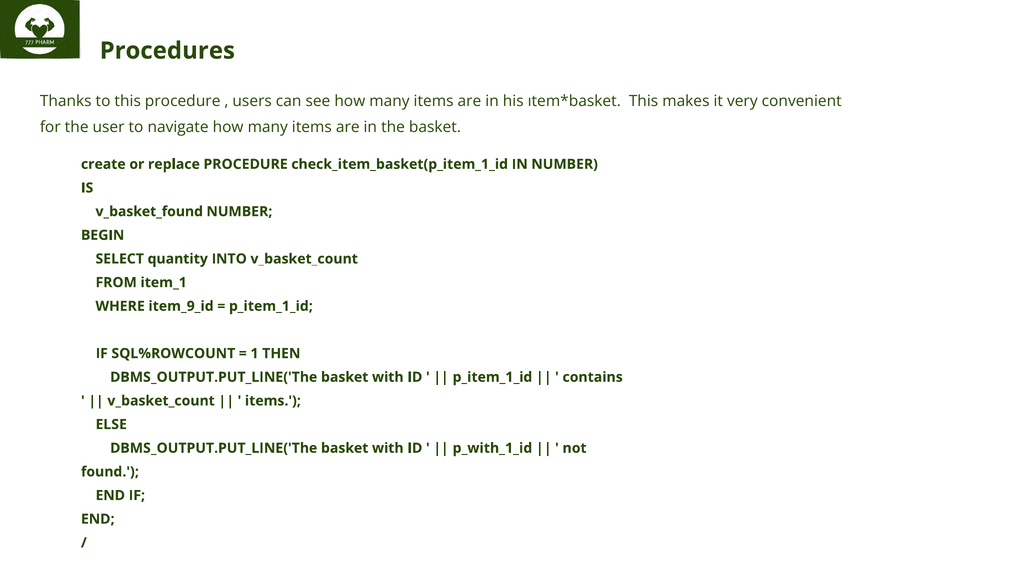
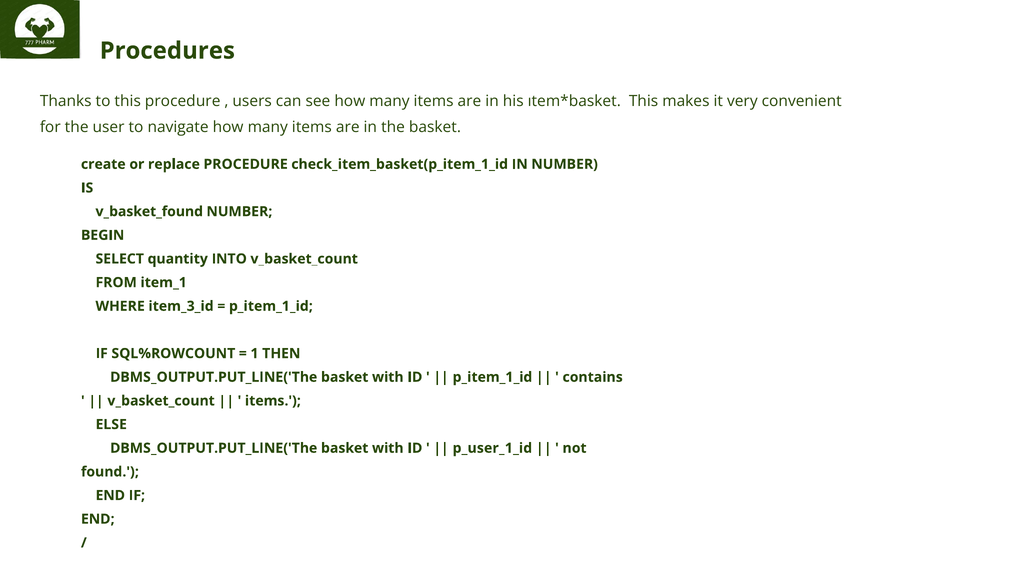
item_9_id: item_9_id -> item_3_id (181, 306)
p_with_1_id: p_with_1_id -> p_user_1_id (492, 448)
